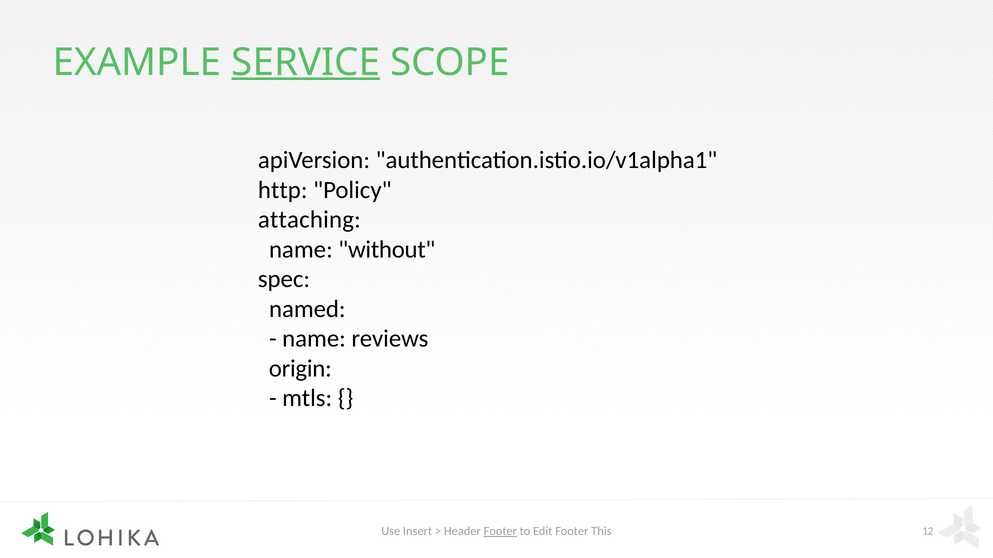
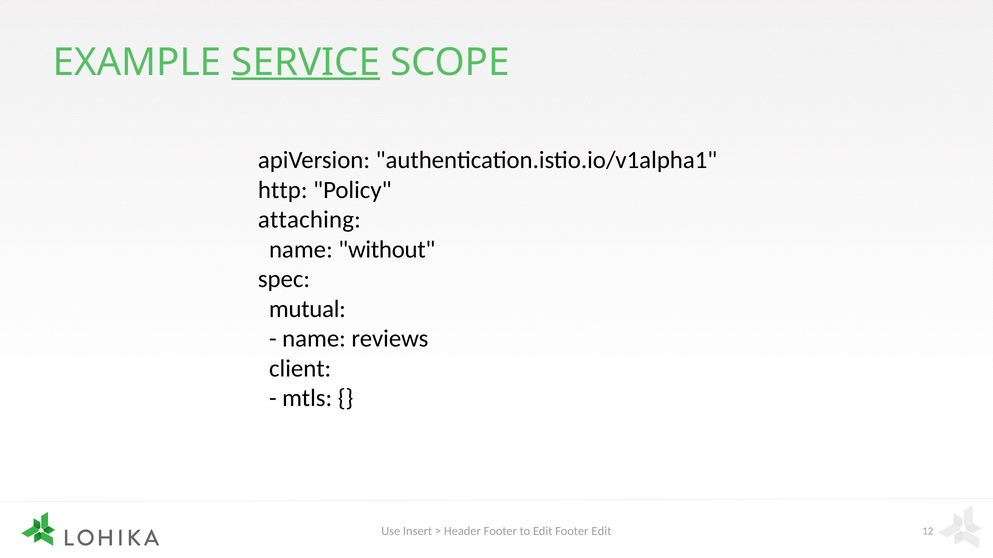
named: named -> mutual (307, 309)
origin: origin -> client (300, 369)
Footer underline: present -> none (500, 532)
Footer This: This -> Edit (601, 532)
